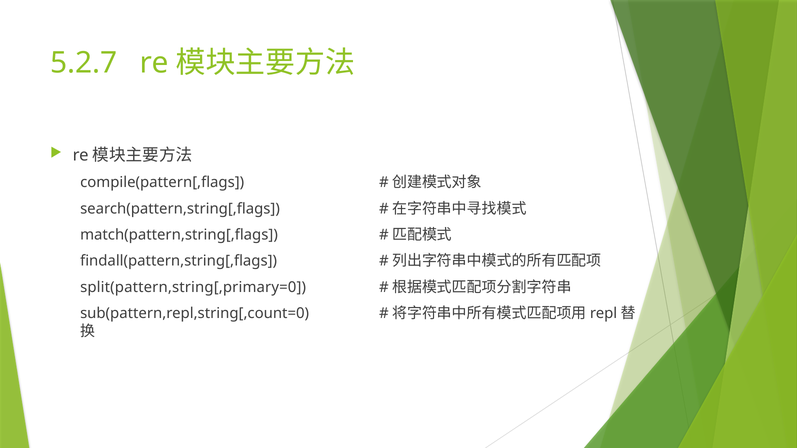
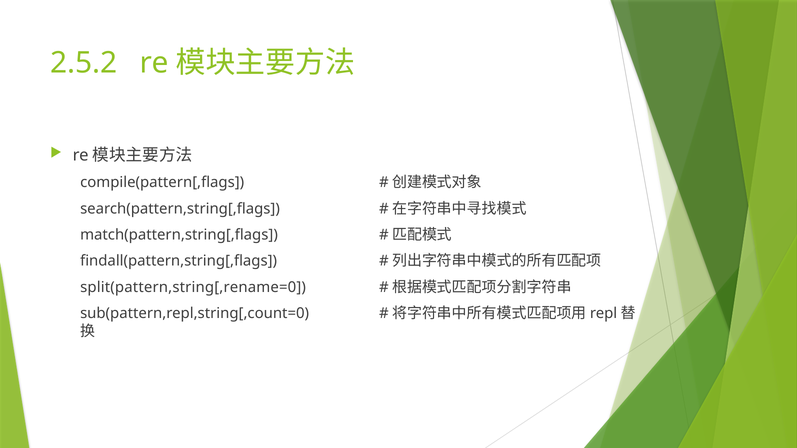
5.2.7: 5.2.7 -> 2.5.2 (84, 63)
split(pattern,string[,primary=0: split(pattern,string[,primary=0 -> split(pattern,string[,rename=0 (193, 287)
